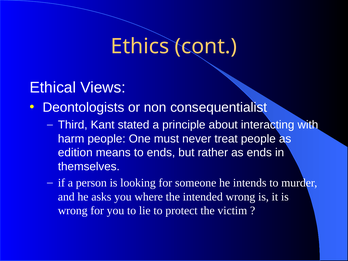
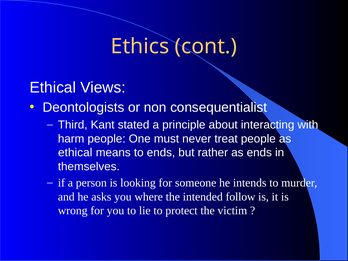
edition: edition -> ethical (75, 153)
intended wrong: wrong -> follow (241, 197)
